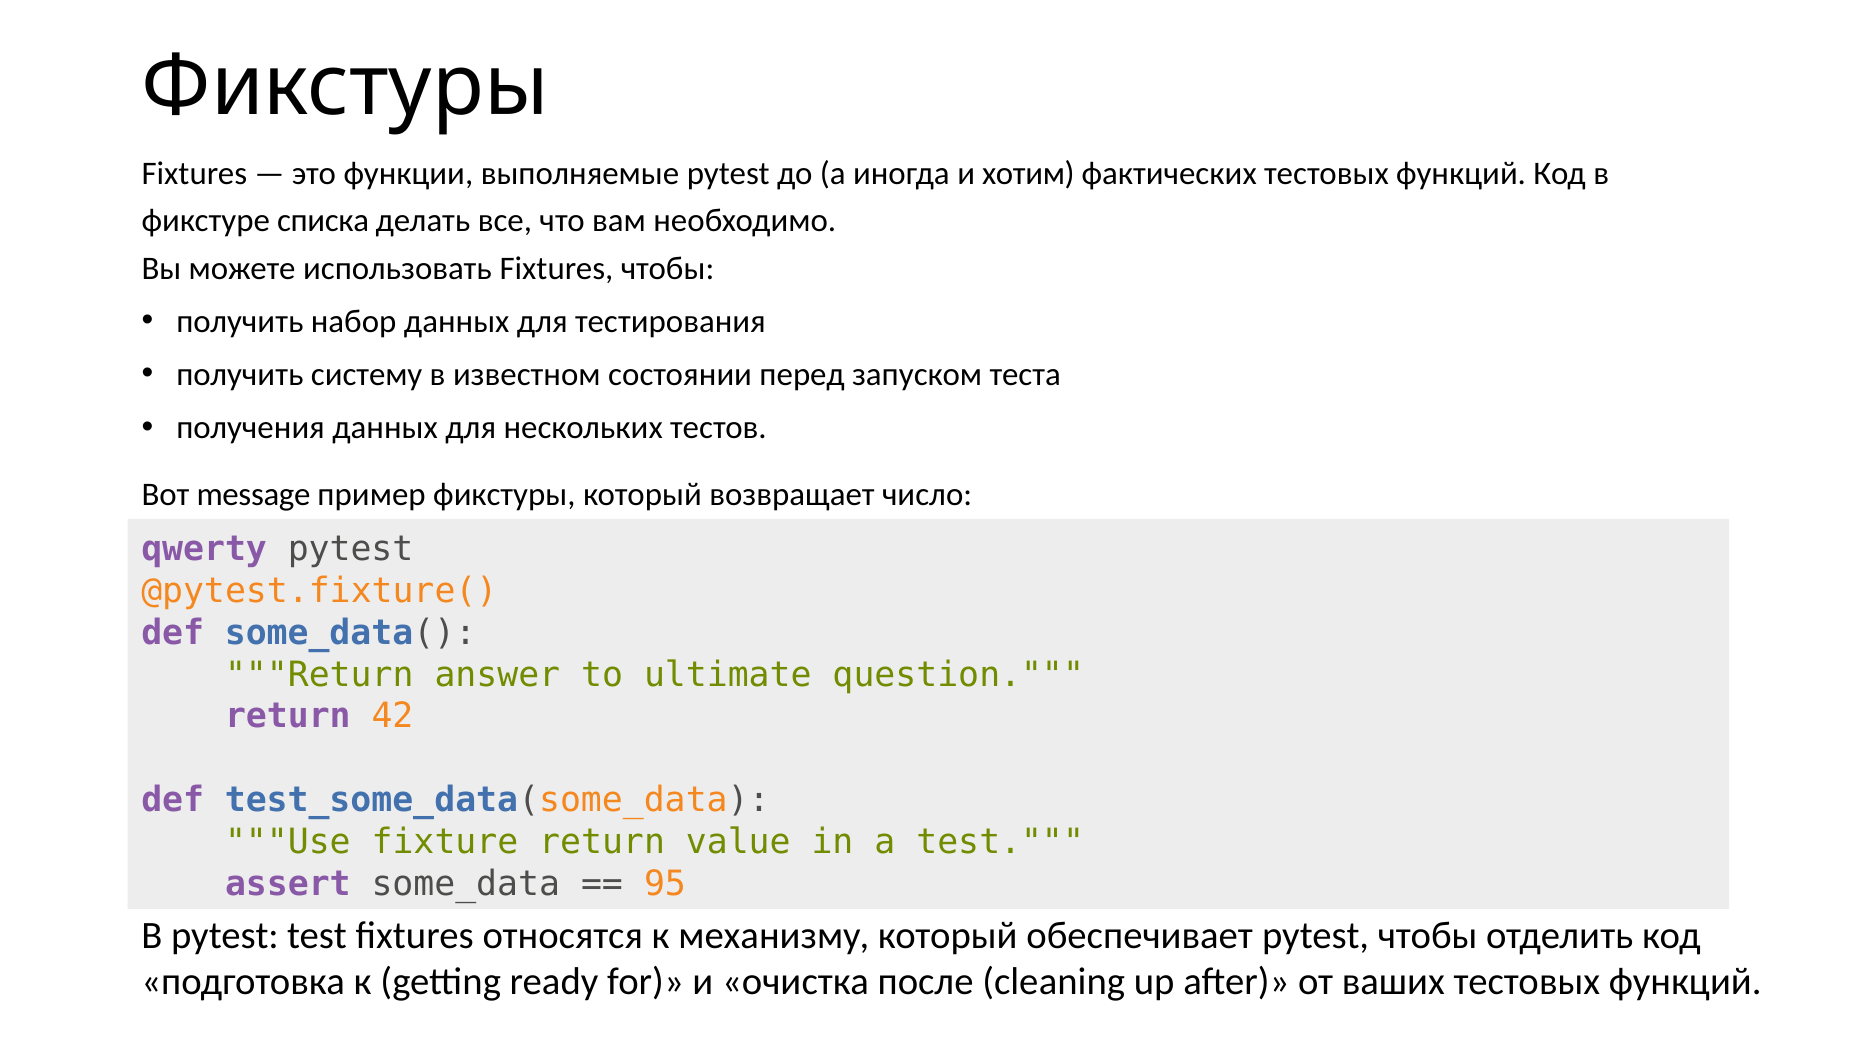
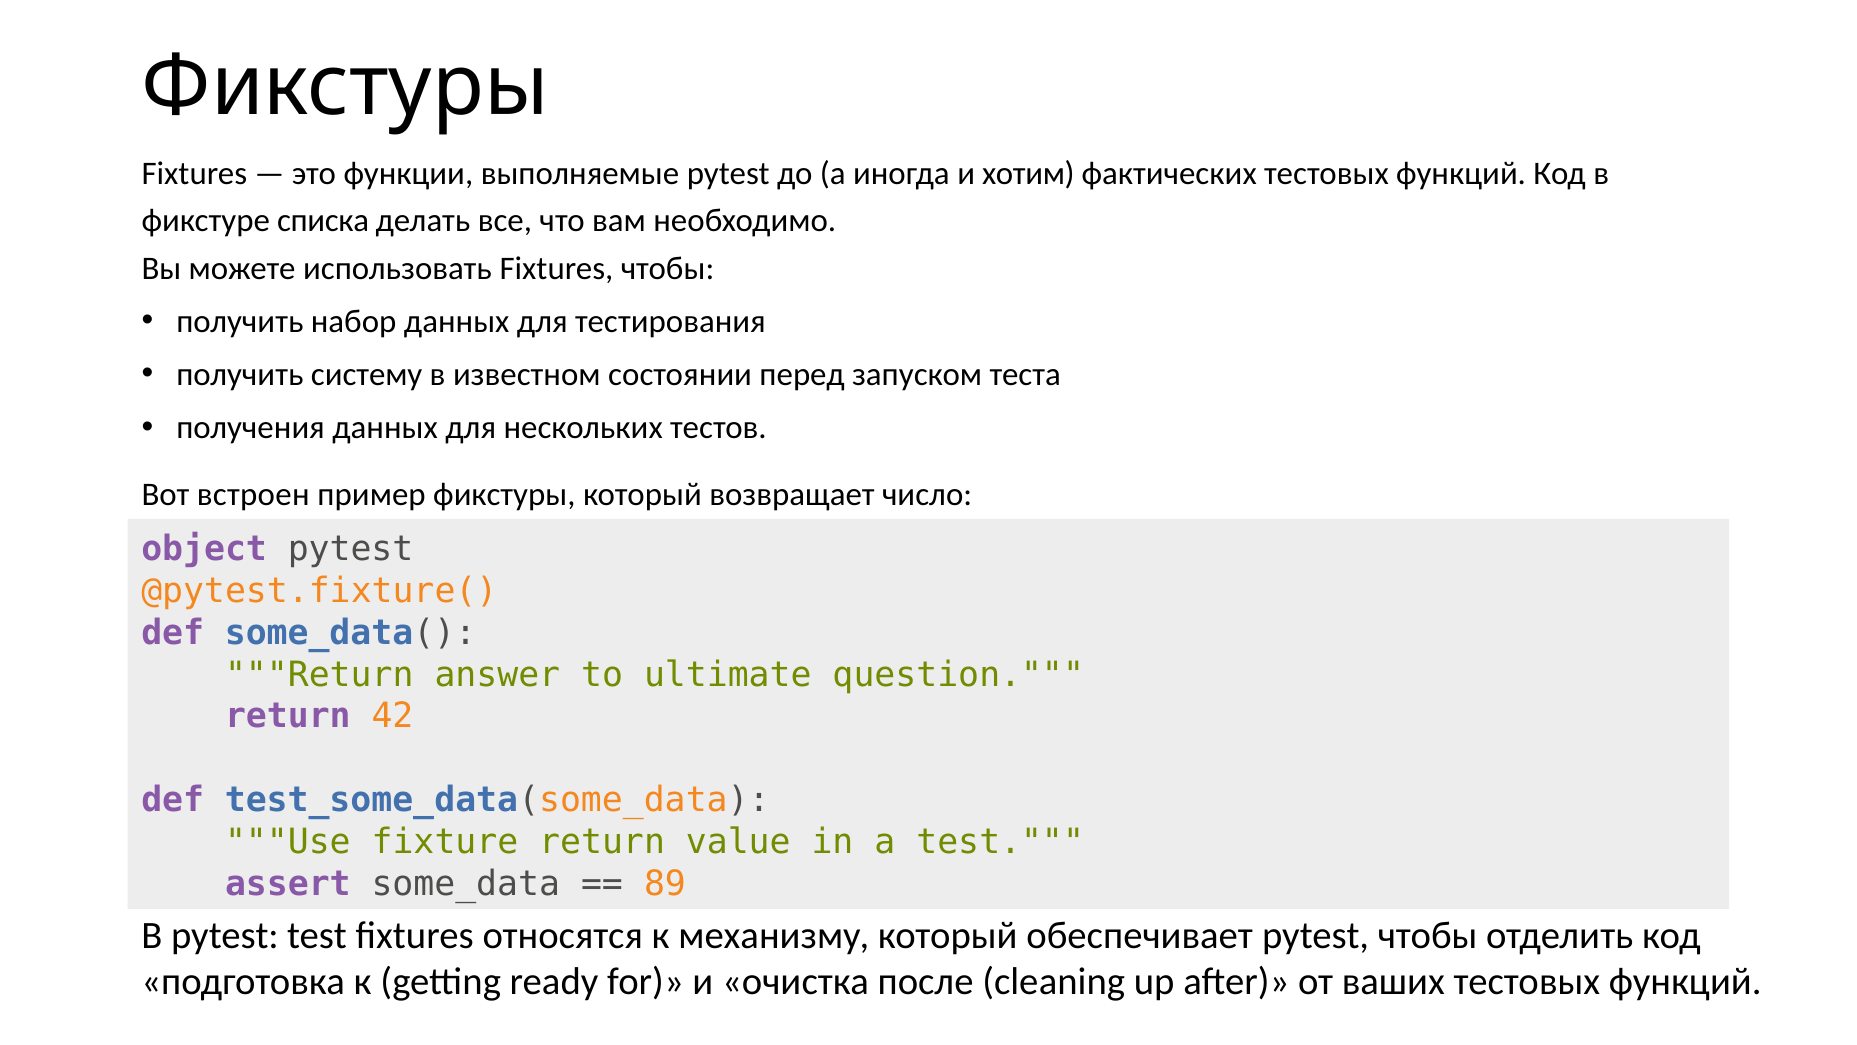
message: message -> встроен (253, 494)
qwerty: qwerty -> object (204, 549)
95: 95 -> 89 (665, 883)
